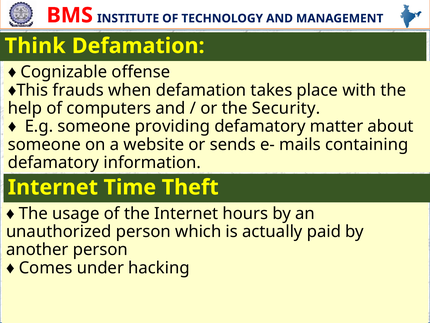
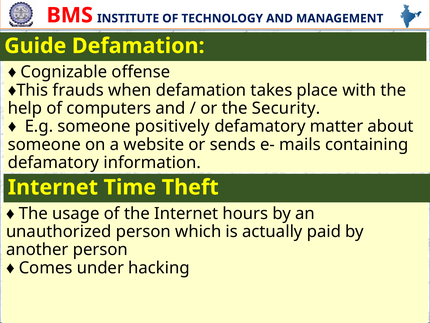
Think: Think -> Guide (35, 46)
providing: providing -> positively (172, 126)
